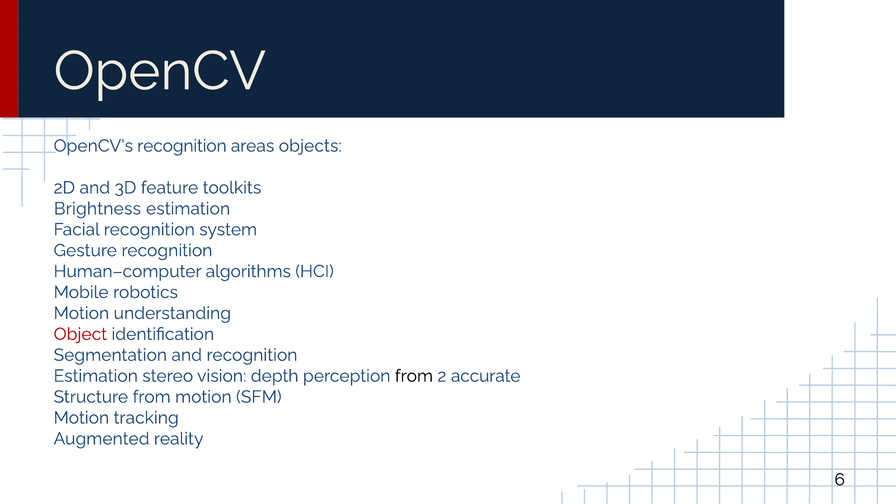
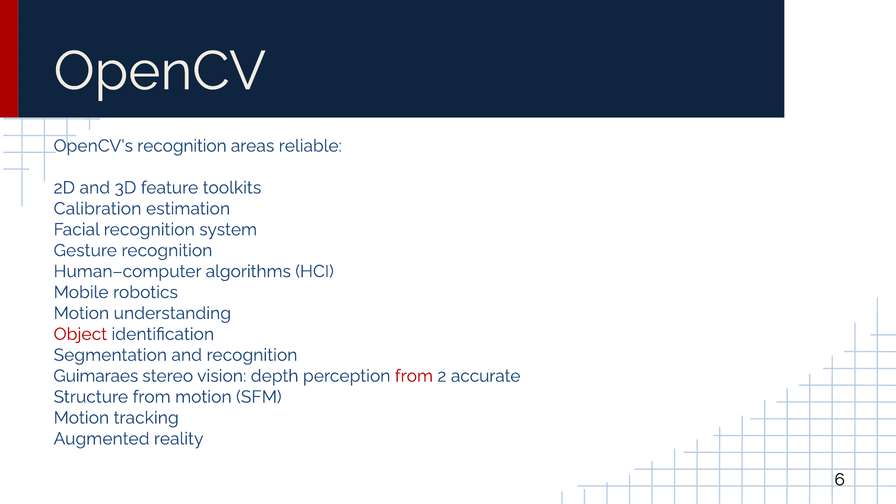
objects: objects -> reliable (310, 146)
Brightness: Brightness -> Calibration (97, 209)
Estimation: Estimation -> Guimaraes (96, 376)
from colour: black -> red (414, 376)
